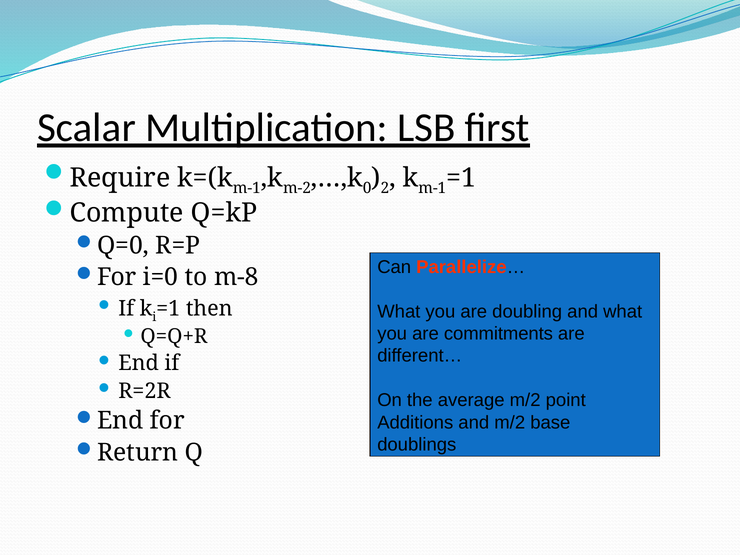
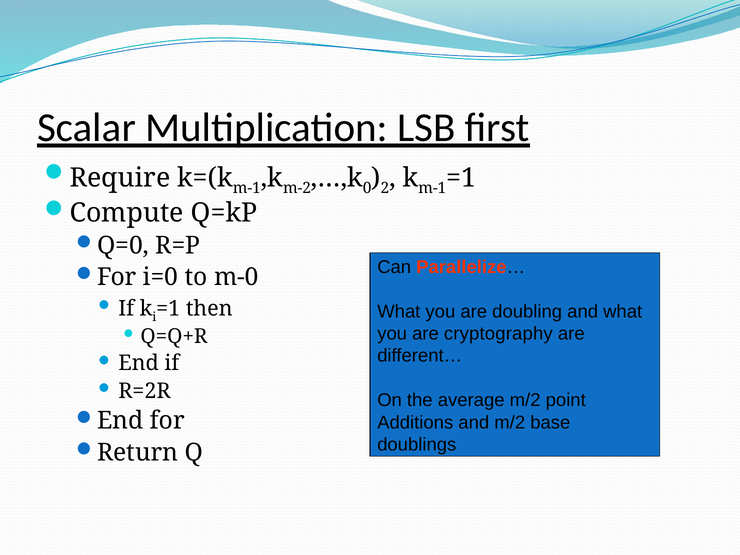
m-8: m-8 -> m-0 (236, 277)
commitments: commitments -> cryptography (498, 334)
